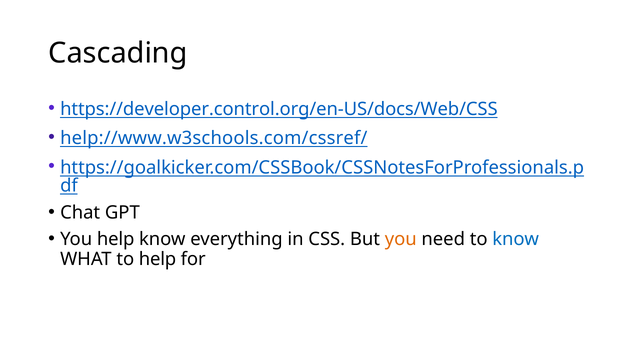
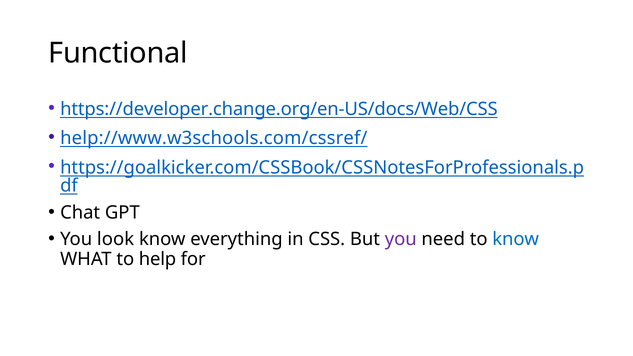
Cascading: Cascading -> Functional (118, 53)
https://developer.control.org/en-US/docs/Web/CSS: https://developer.control.org/en-US/docs/Web/CSS -> https://developer.change.org/en-US/docs/Web/CSS (279, 109)
You help: help -> look (116, 239)
you colour: orange -> purple (401, 239)
